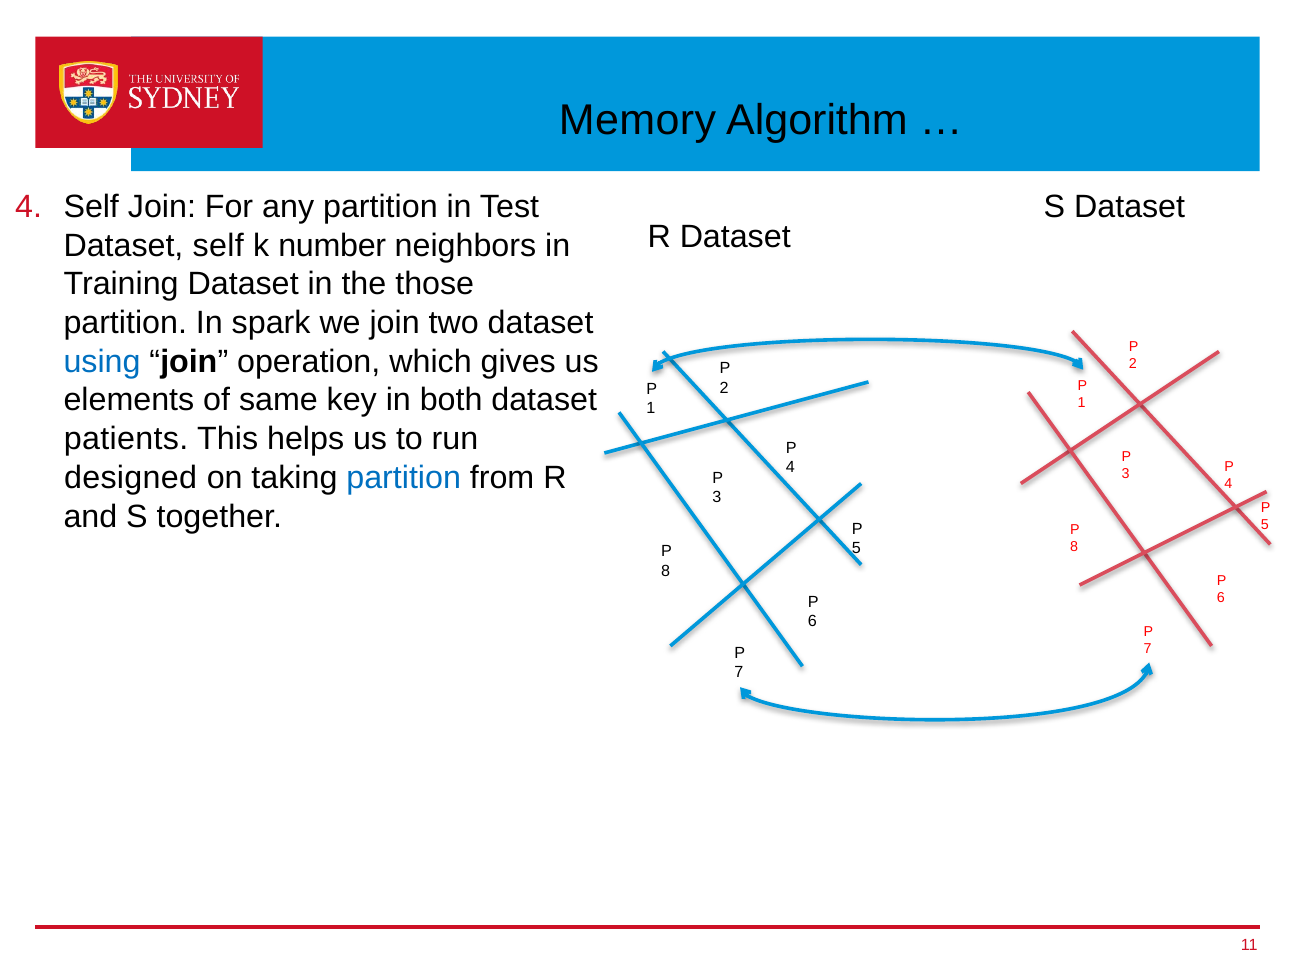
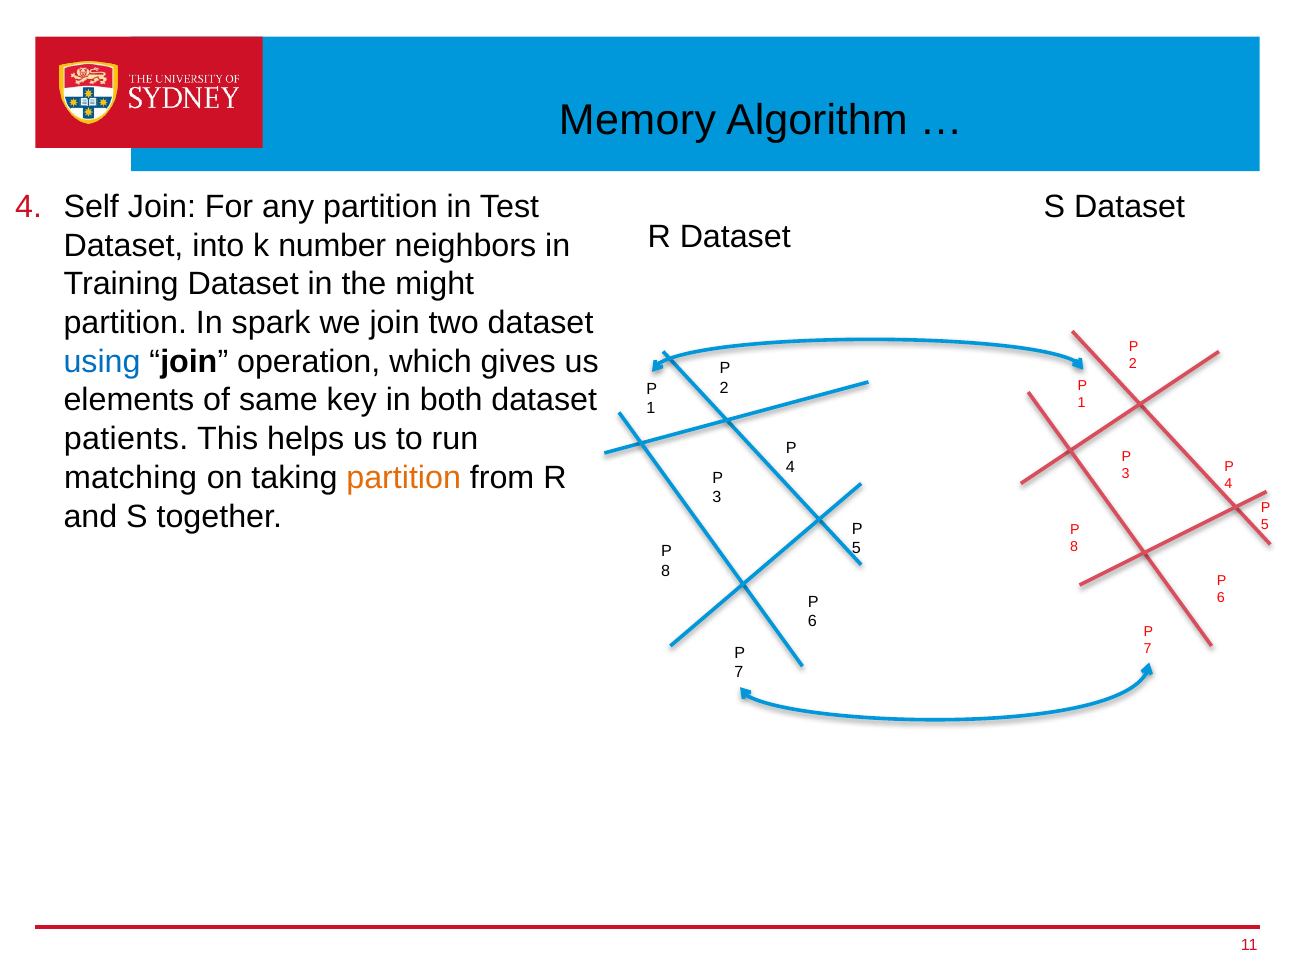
Dataset self: self -> into (218, 246)
those: those -> might (435, 284)
designed: designed -> matching (131, 478)
partition colour: blue -> orange (404, 478)
